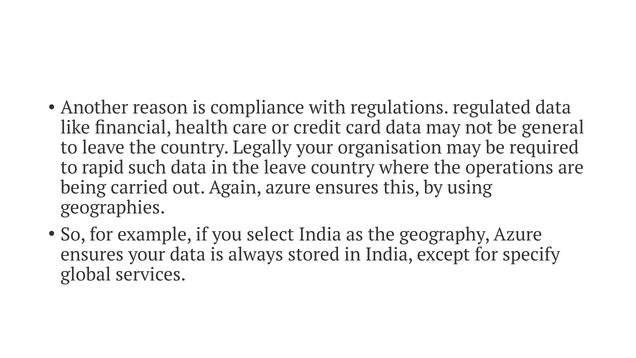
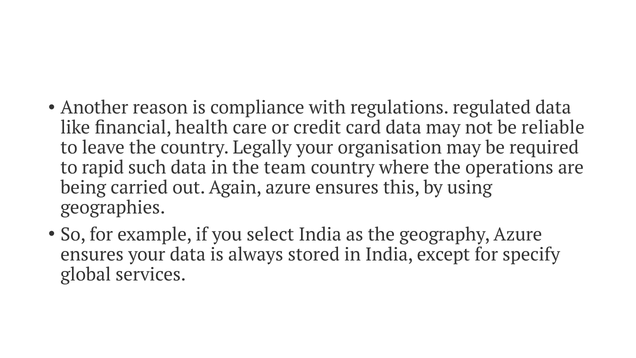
general: general -> reliable (553, 128)
the leave: leave -> team (285, 168)
